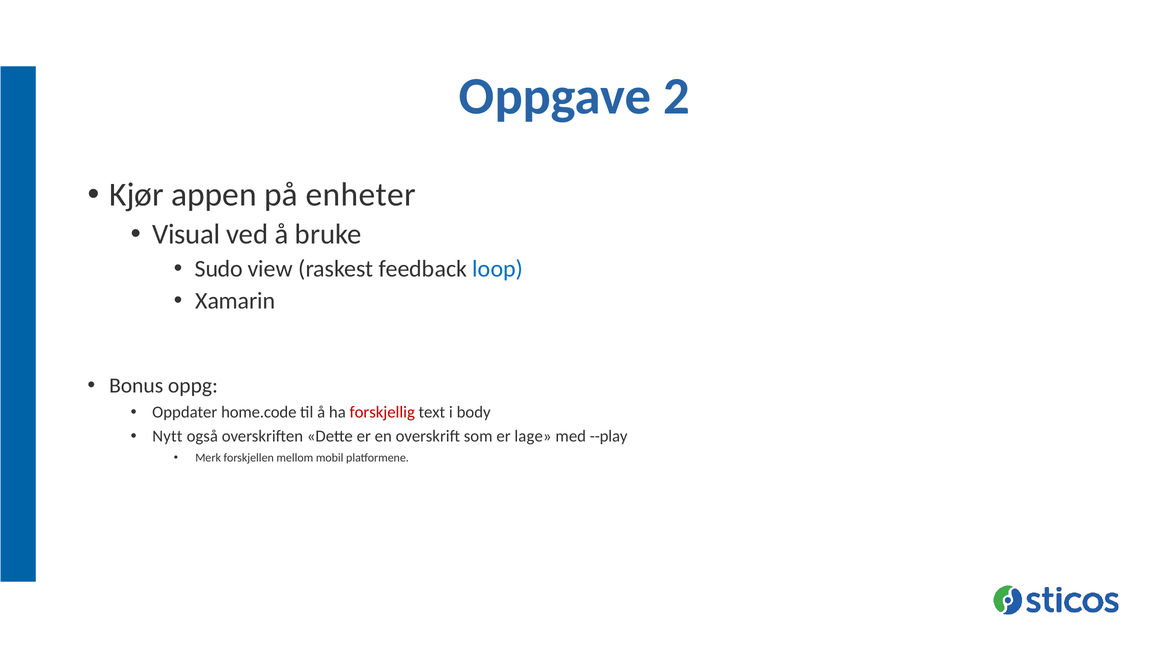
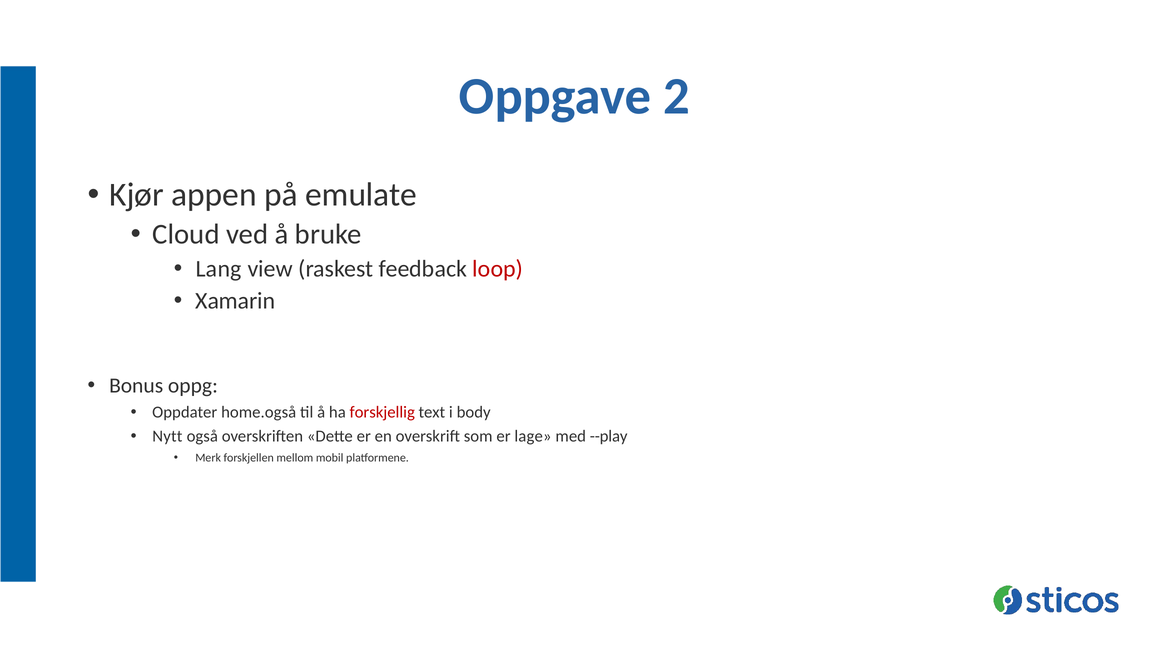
enheter: enheter -> emulate (361, 195)
Visual: Visual -> Cloud (186, 235)
Sudo: Sudo -> Lang (219, 269)
loop colour: blue -> red (498, 269)
home.code: home.code -> home.også (259, 412)
